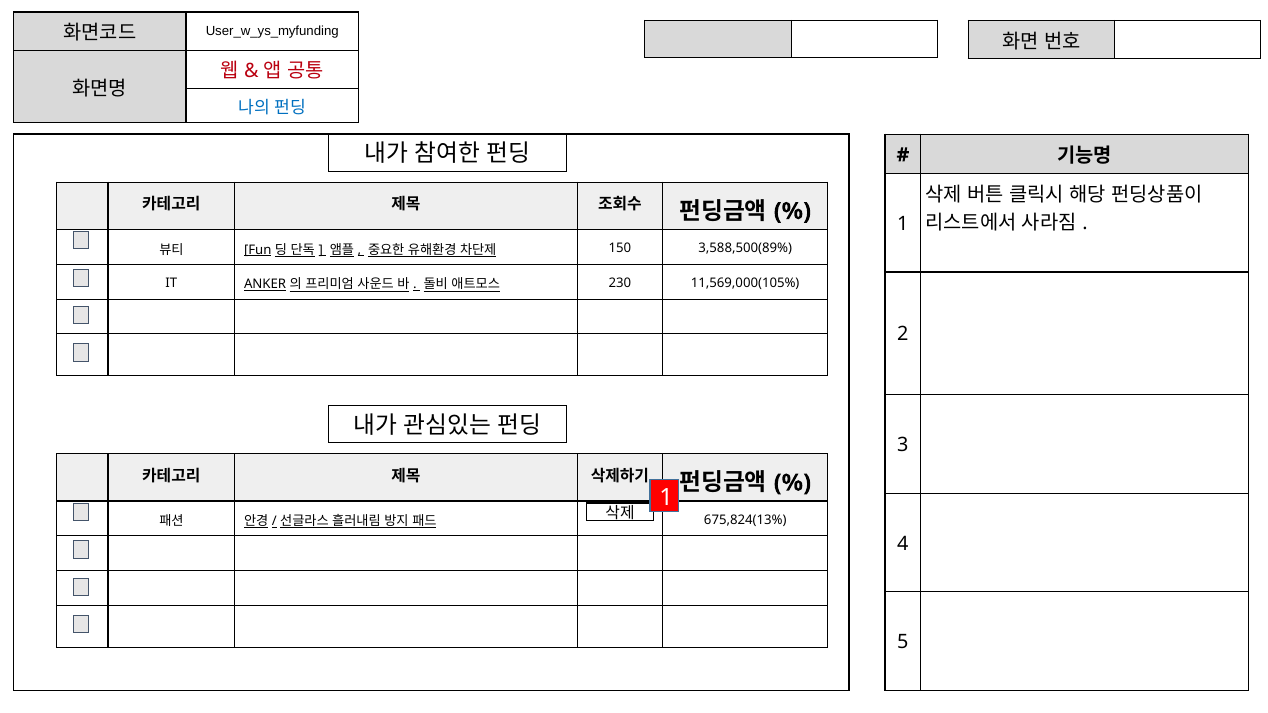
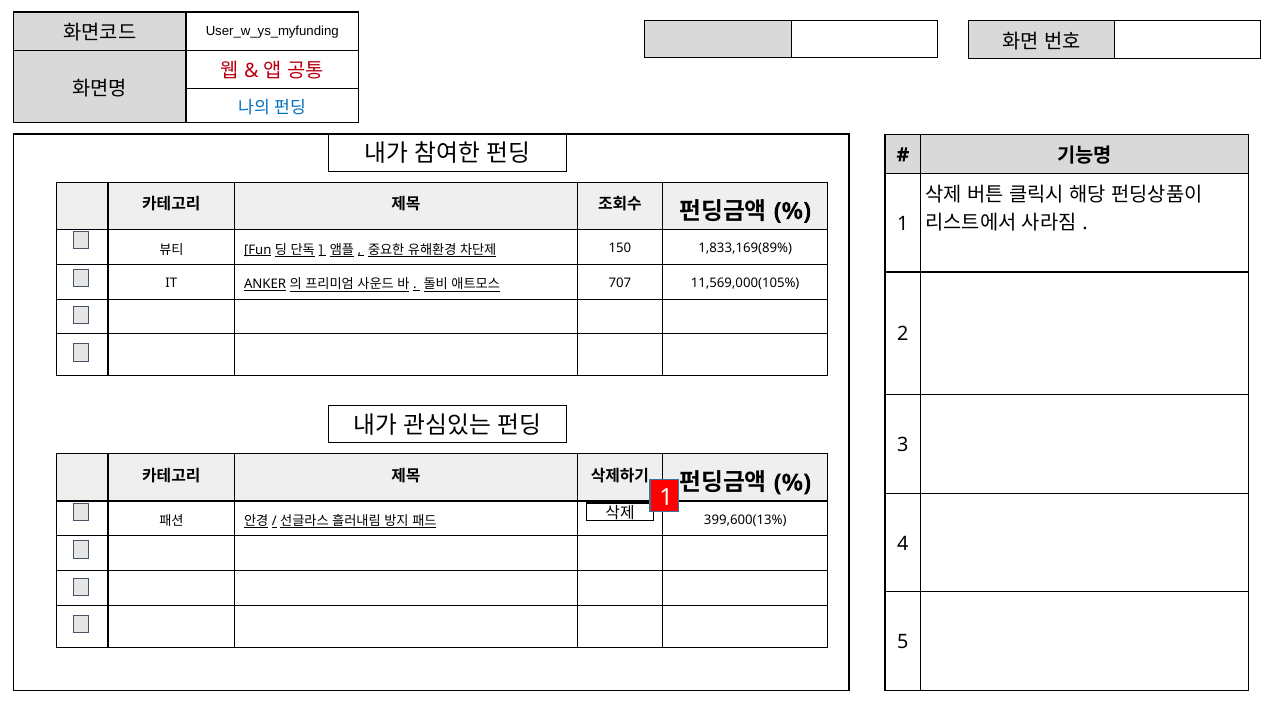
3,588,500(89%: 3,588,500(89% -> 1,833,169(89% (745, 249)
230: 230 -> 707 (620, 284)
675,824(13%: 675,824(13% -> 399,600(13% (745, 520)
